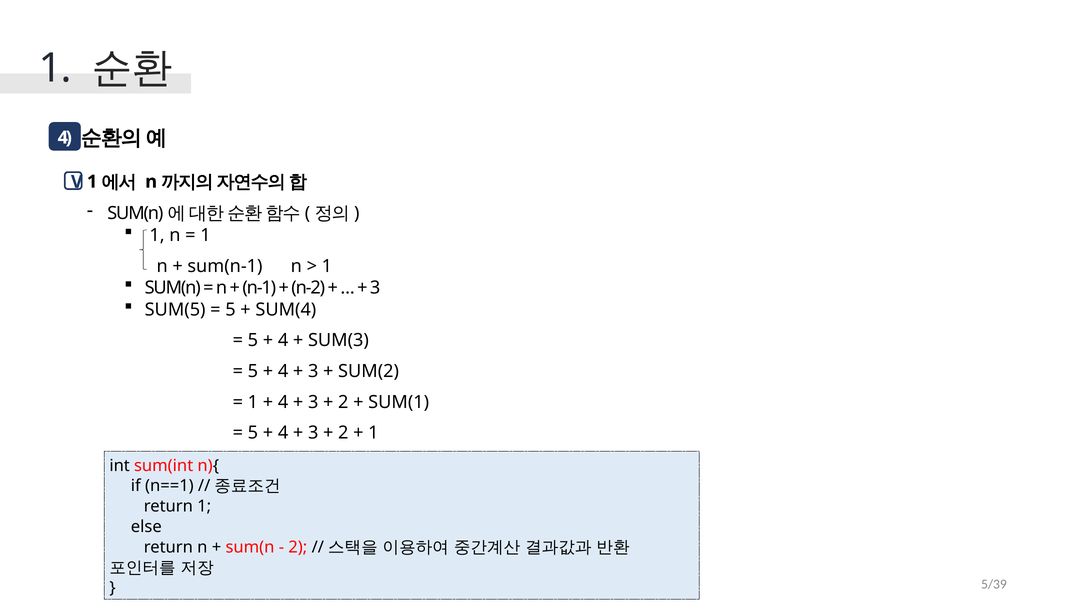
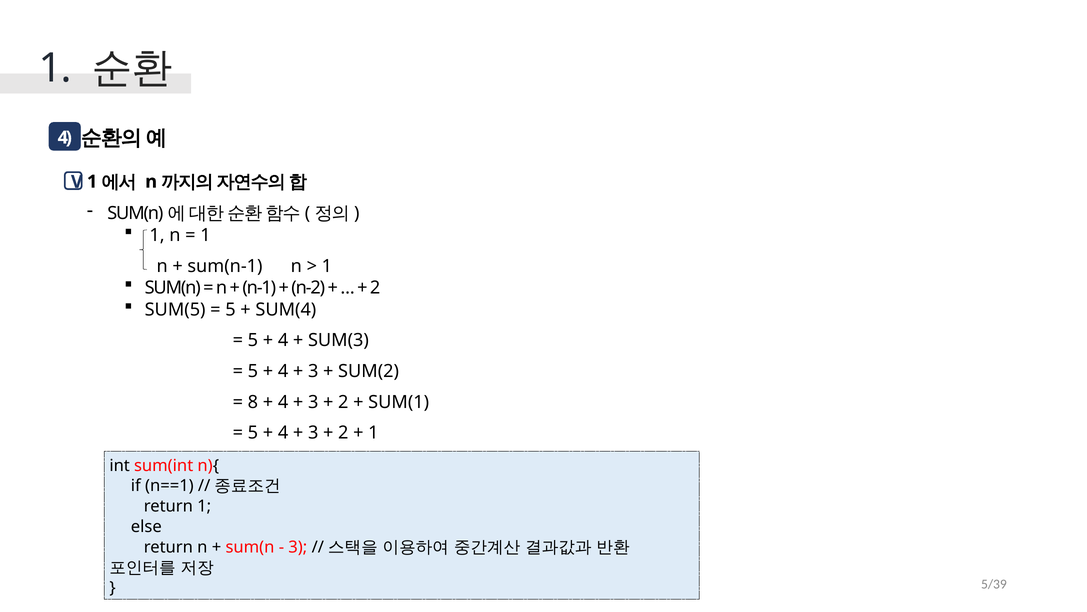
3: 3 -> 2 (375, 288)
1: 1 -> 8 (253, 402)
2: 2 -> 3 (298, 547)
